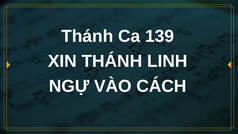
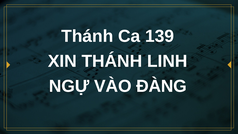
CÁCH: CÁCH -> ĐÀNG (162, 86)
